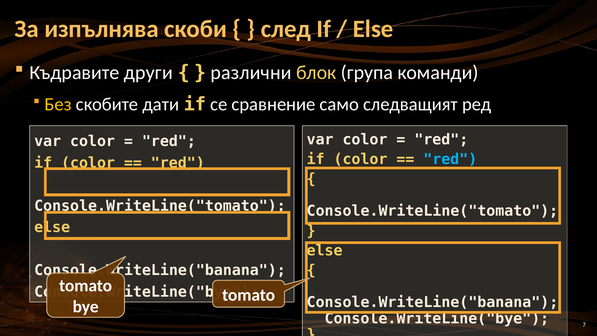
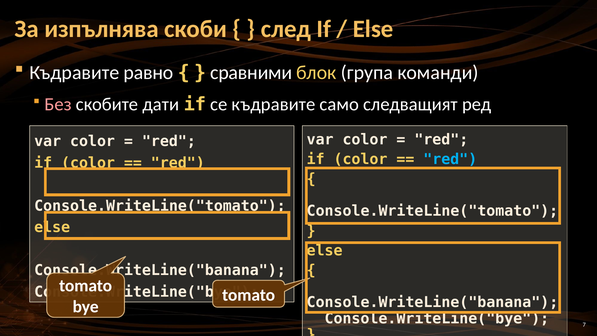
други: други -> равно (149, 73)
различни: различни -> сравними (251, 73)
Без colour: yellow -> pink (58, 104)
се сравнение: сравнение -> къдравите (274, 104)
